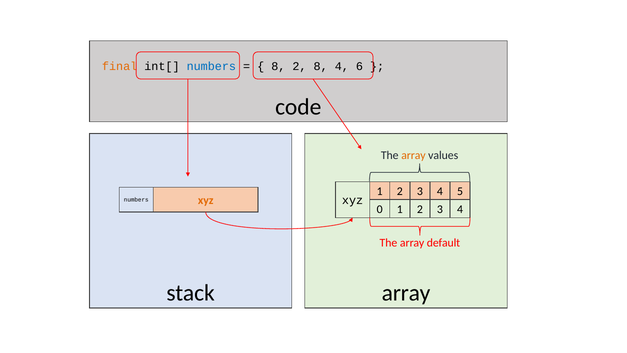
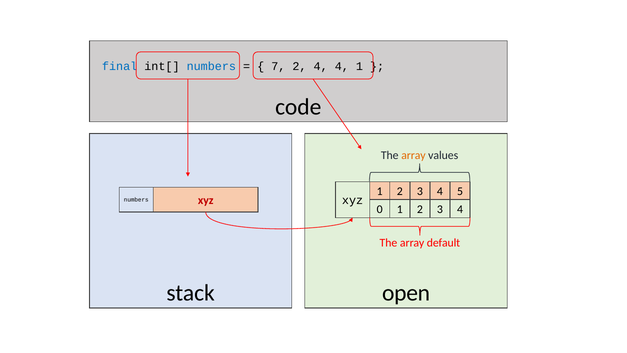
final colour: orange -> blue (120, 66)
8: 8 -> 7 (278, 66)
2 8: 8 -> 4 (321, 66)
4 6: 6 -> 1 (359, 66)
xyz colour: orange -> red (206, 200)
array: array -> open (406, 293)
